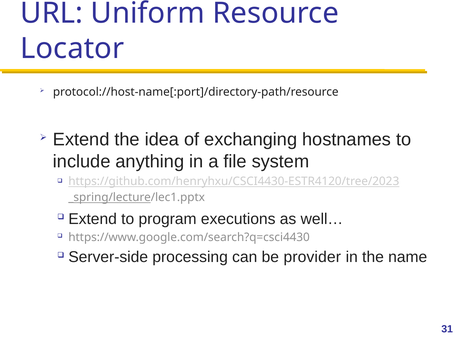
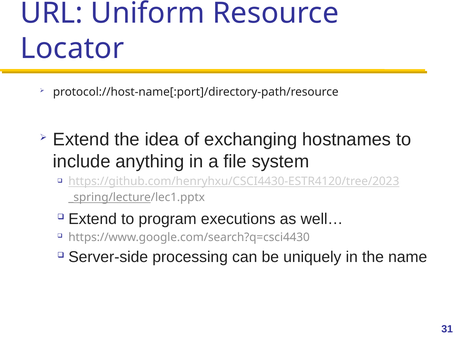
provider: provider -> uniquely (312, 257)
